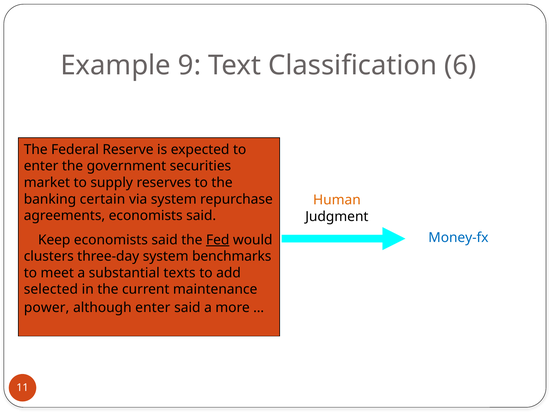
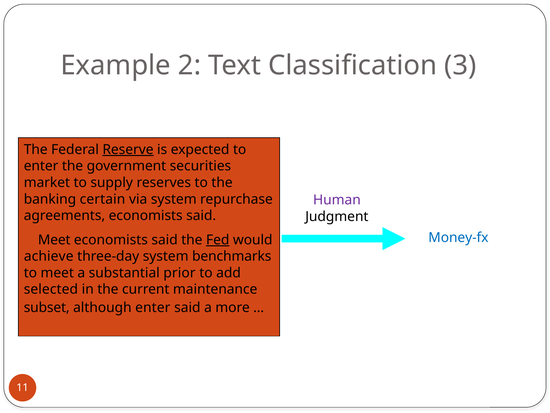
9: 9 -> 2 (190, 65)
6: 6 -> 3 (460, 65)
Reserve underline: none -> present (128, 149)
Human colour: orange -> purple (337, 200)
Keep: Keep -> Meet (54, 240)
clusters: clusters -> achieve (49, 256)
texts: texts -> prior (179, 273)
power: power -> subset (47, 307)
